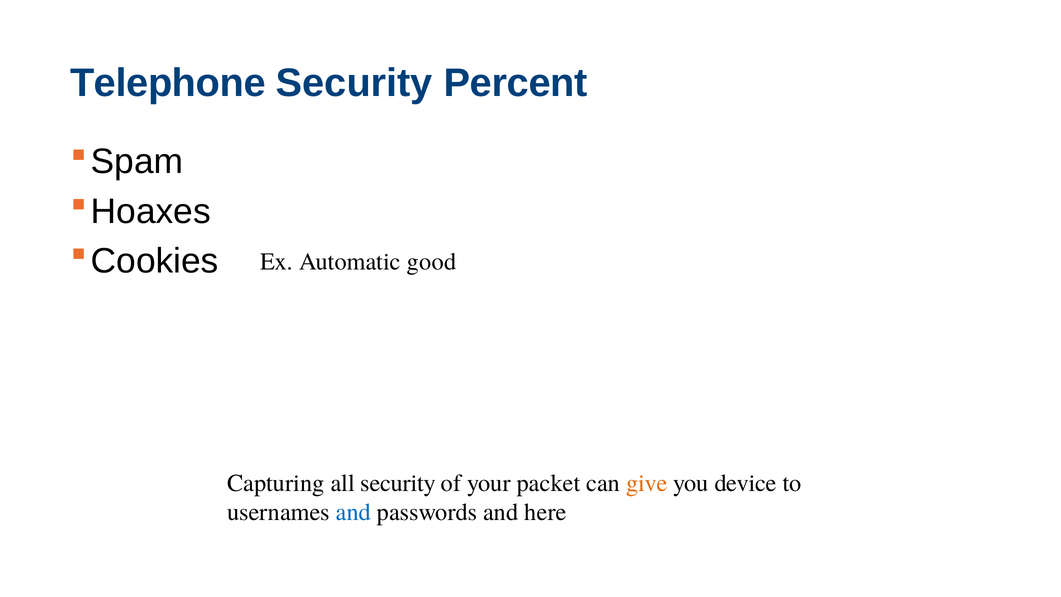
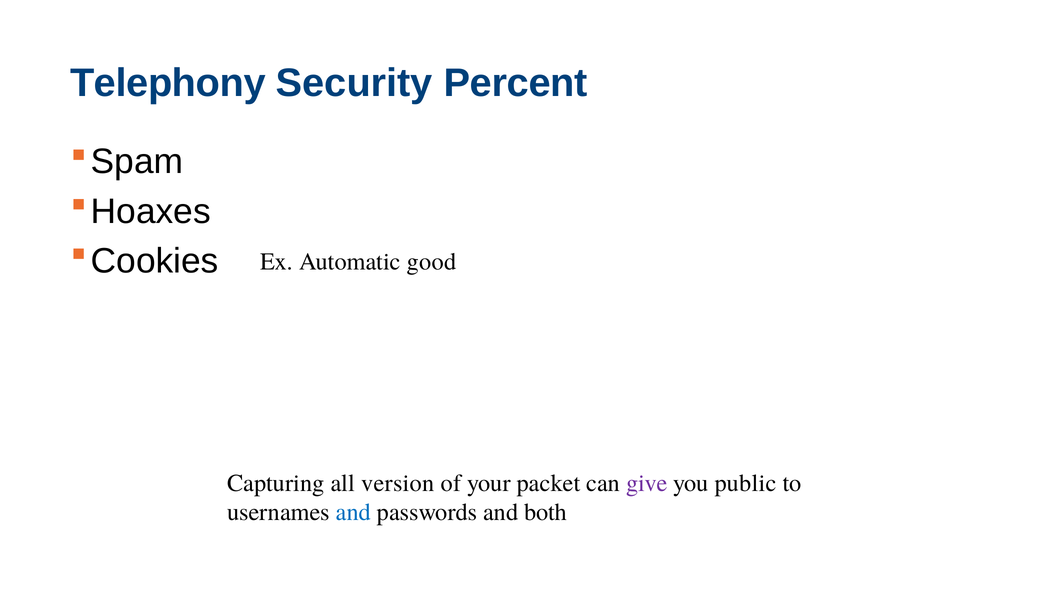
Telephone: Telephone -> Telephony (168, 83)
all security: security -> version (398, 483)
give colour: orange -> purple (647, 483)
device: device -> public (745, 483)
here: here -> both (546, 512)
